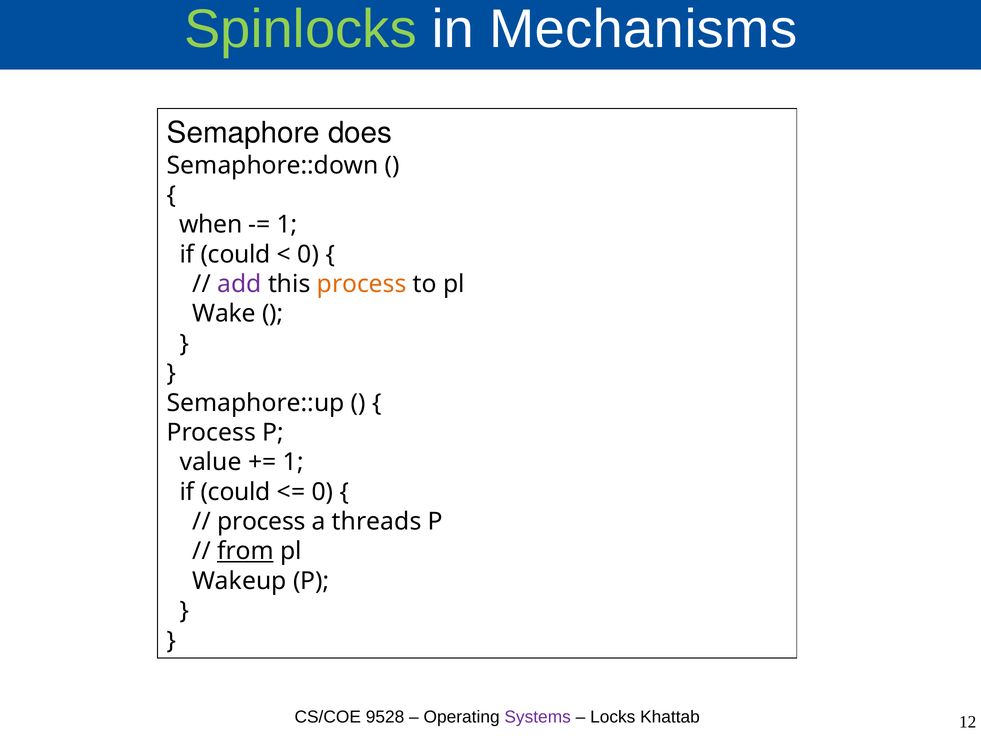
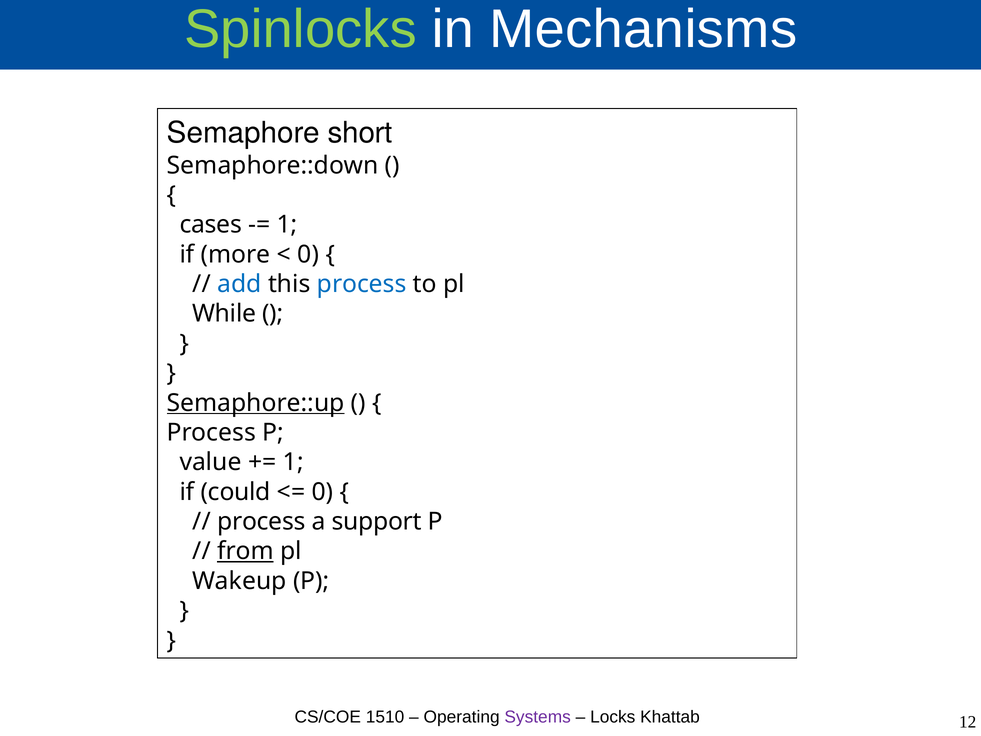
does: does -> short (360, 133)
when: when -> cases (211, 225)
could: could -> more (236, 254)
add colour: purple -> blue (239, 284)
process colour: orange -> blue (362, 284)
Wake: Wake -> While (224, 314)
Semaphore::up underline: none -> present (256, 403)
threads: threads -> support (377, 521)
9528: 9528 -> 1510 (385, 717)
